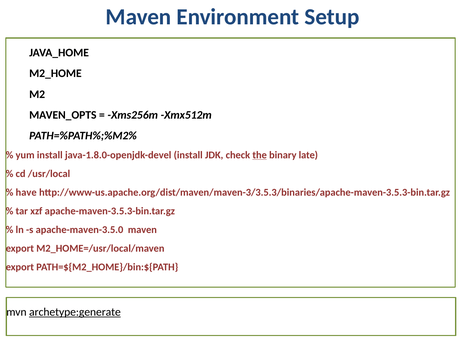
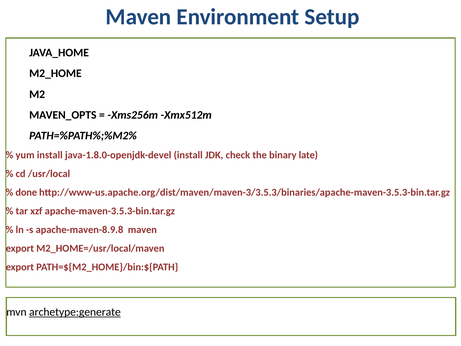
the underline: present -> none (260, 155)
have: have -> done (26, 192)
apache-maven-3.5.0: apache-maven-3.5.0 -> apache-maven-8.9.8 (79, 230)
